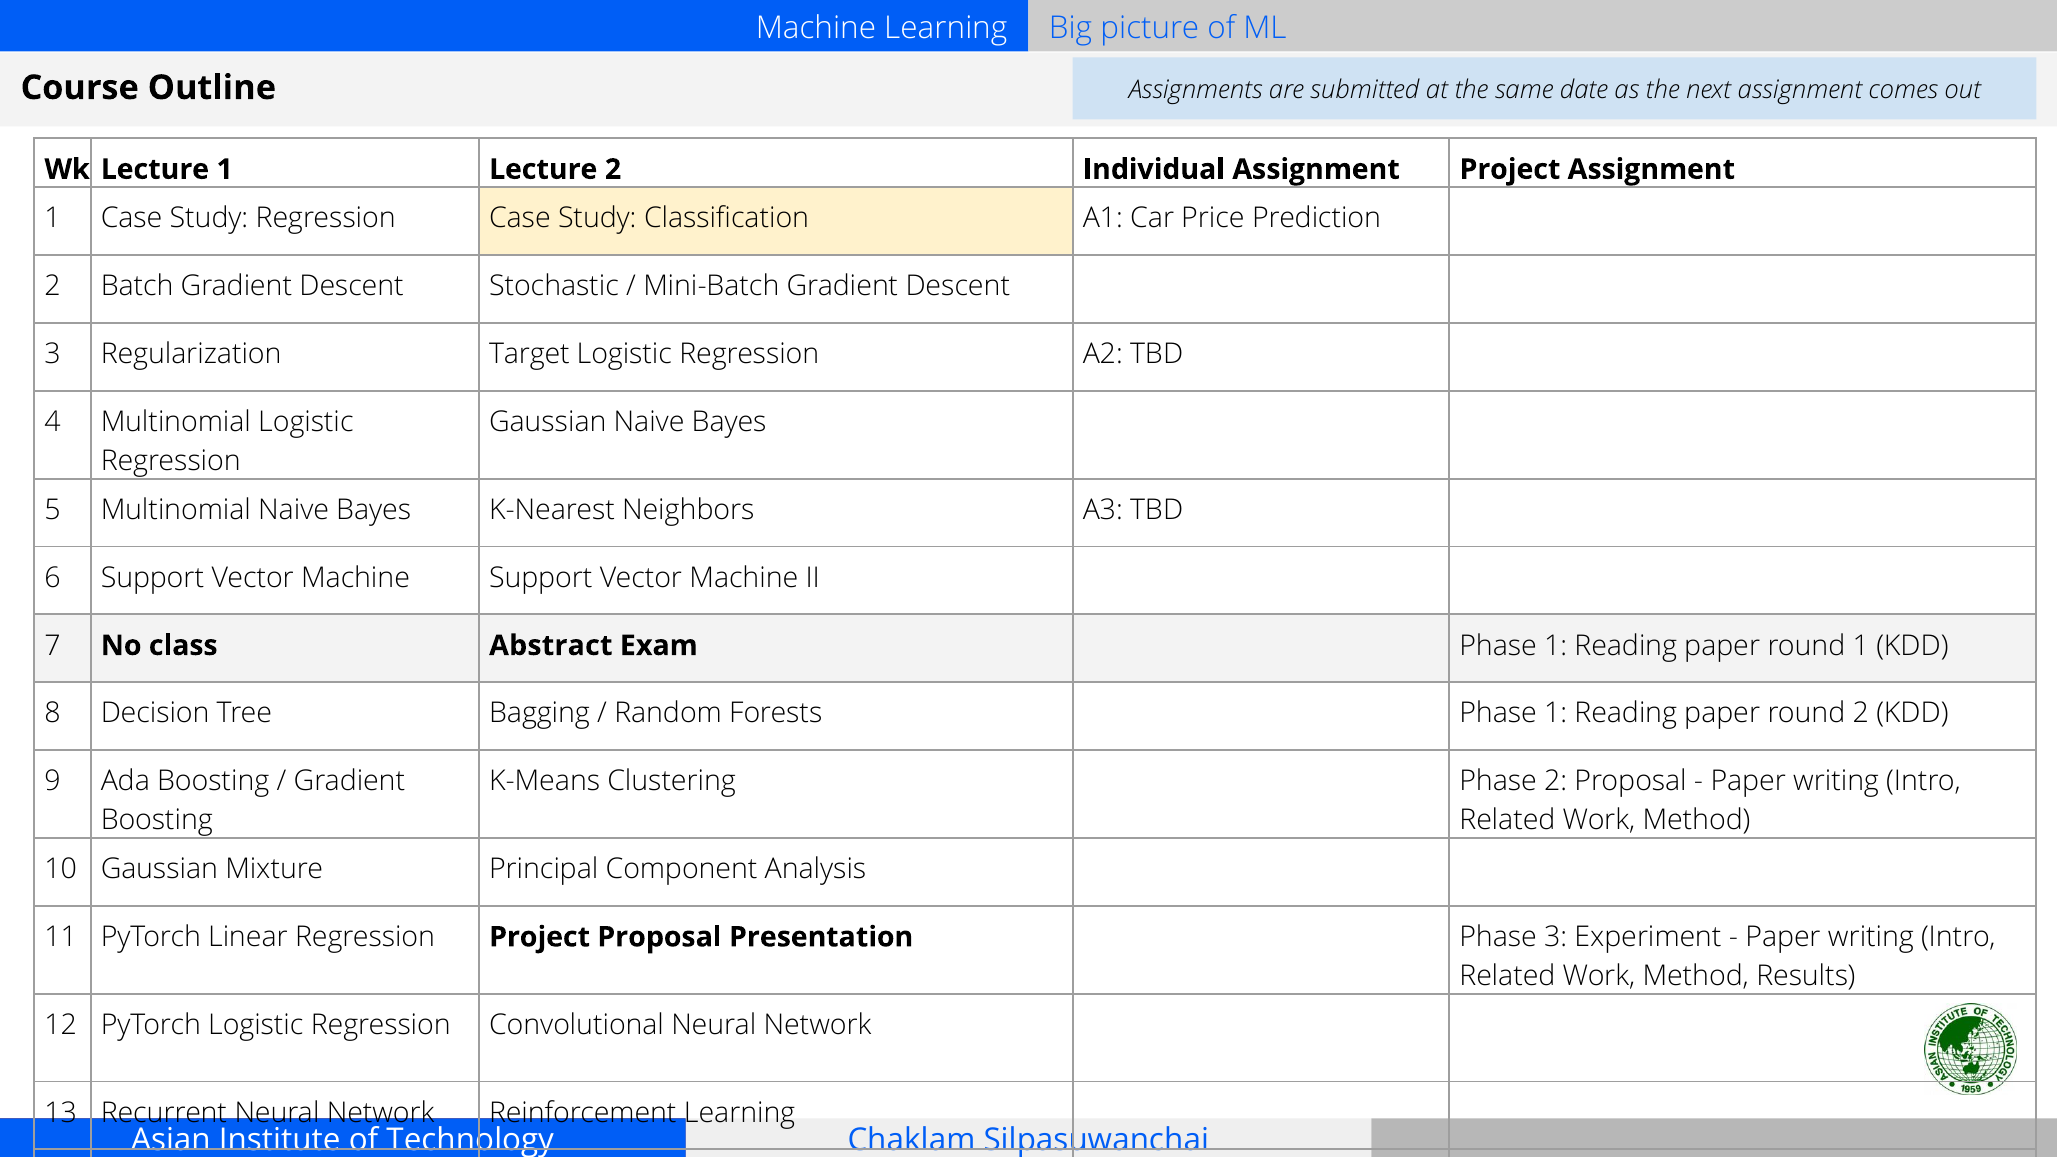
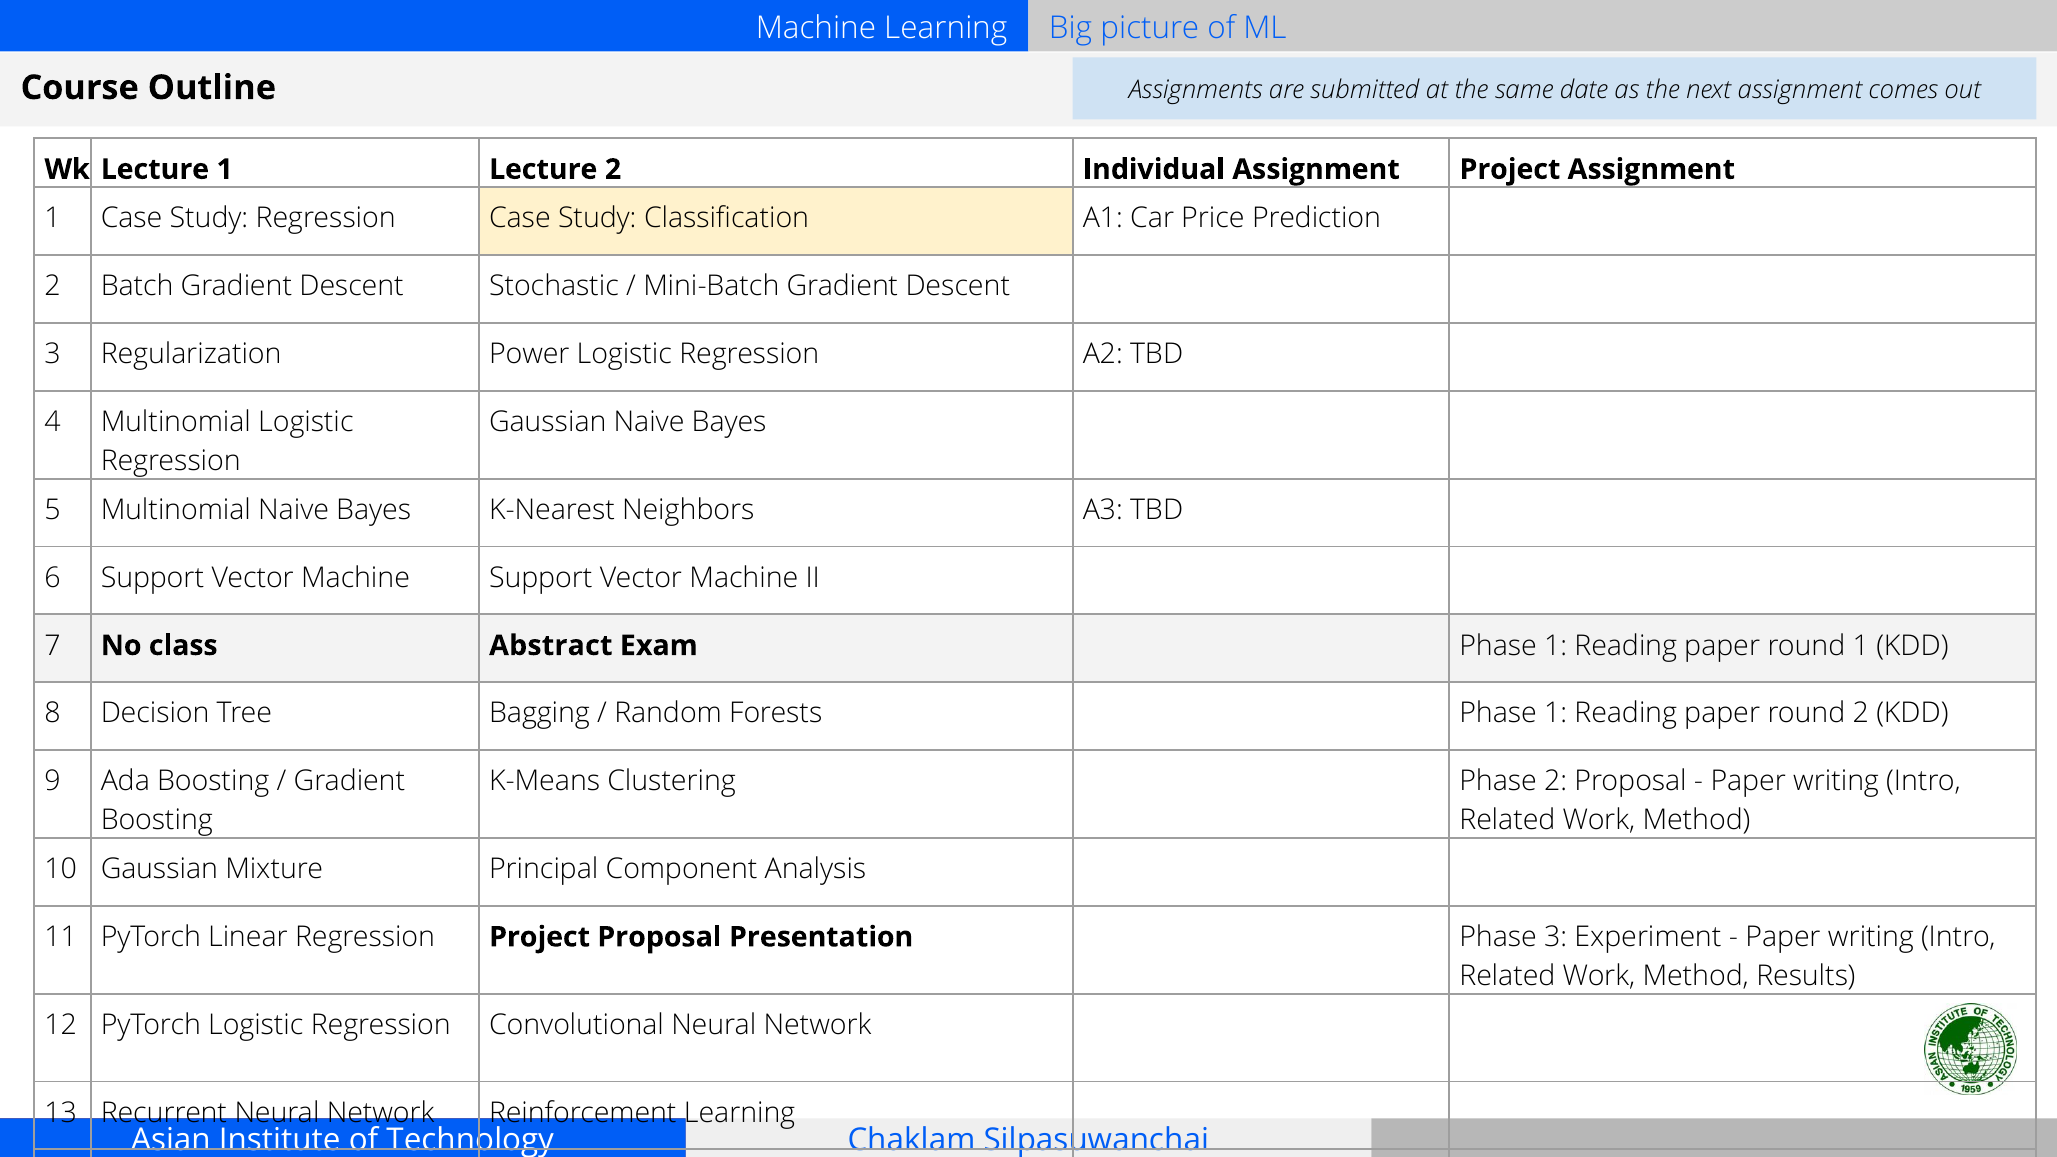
Target: Target -> Power (529, 354)
